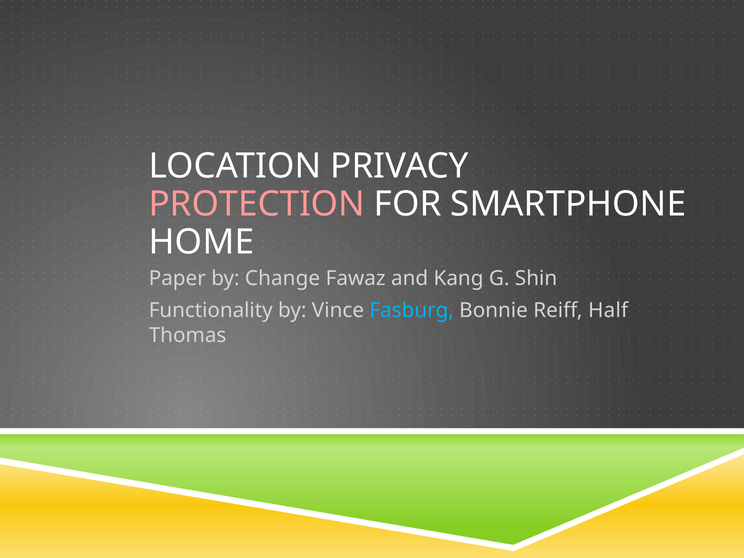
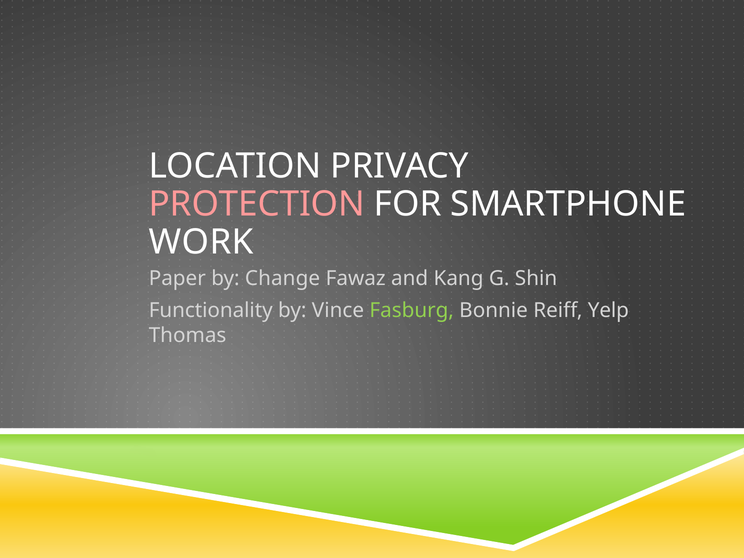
HOME: HOME -> WORK (201, 242)
Fasburg colour: light blue -> light green (412, 310)
Half: Half -> Yelp (608, 310)
